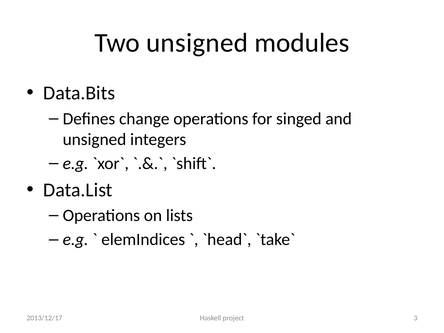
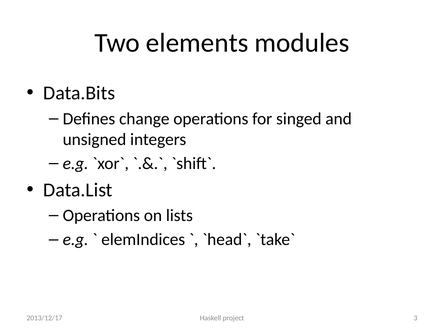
Two unsigned: unsigned -> elements (197, 43)
